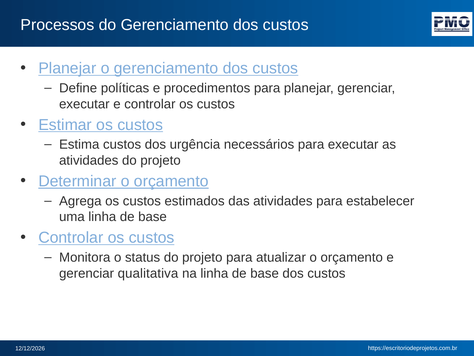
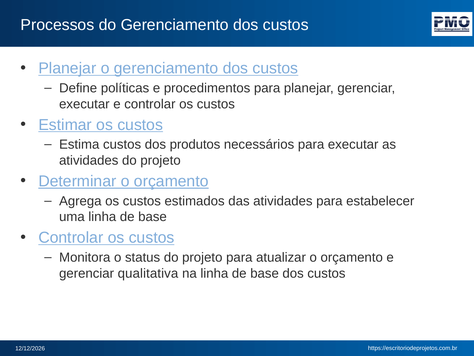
urgência: urgência -> produtos (195, 144)
